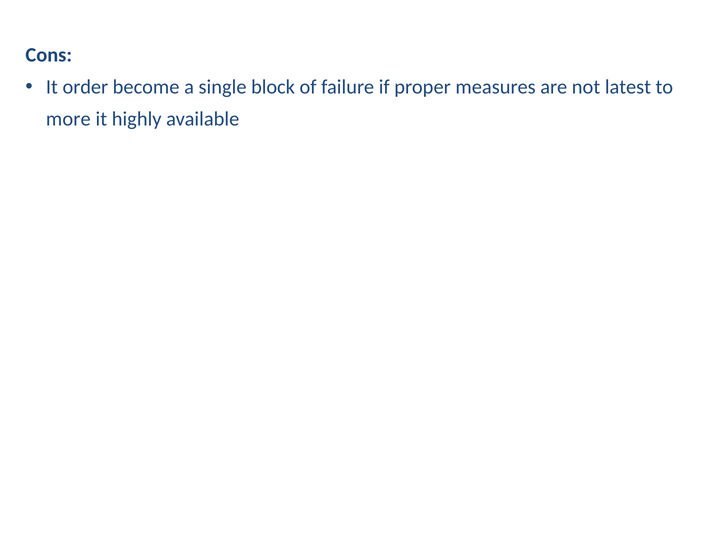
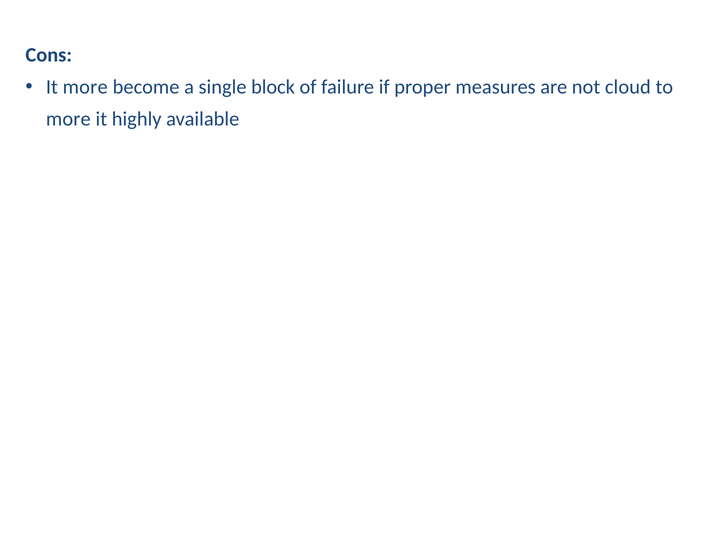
It order: order -> more (85, 87)
latest: latest -> cloud (628, 87)
